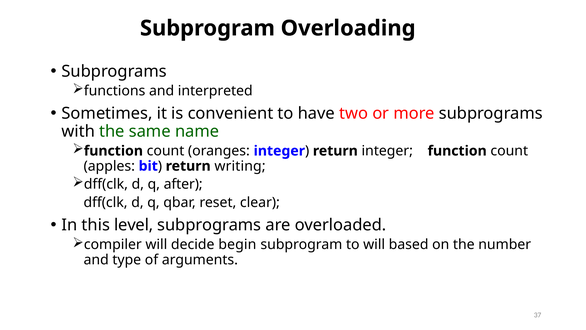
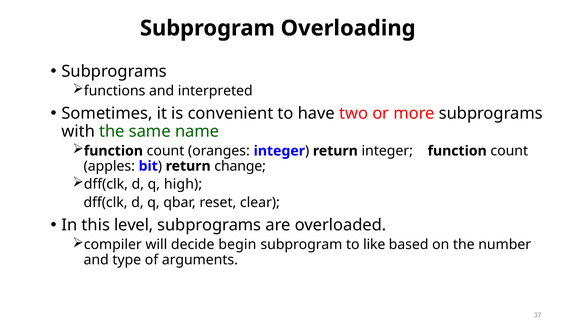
writing: writing -> change (240, 166)
after: after -> high (183, 184)
to will: will -> like (374, 244)
